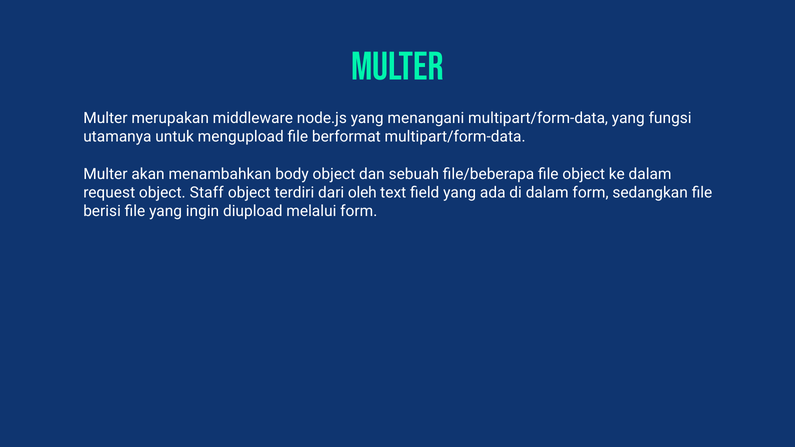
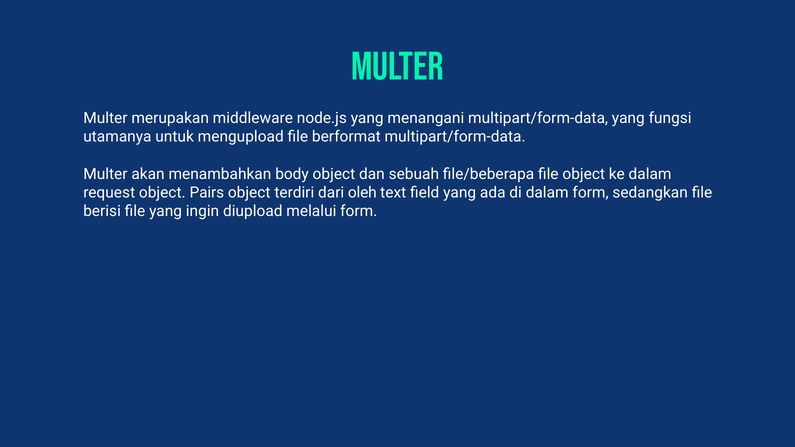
Staff: Staff -> Pairs (207, 193)
